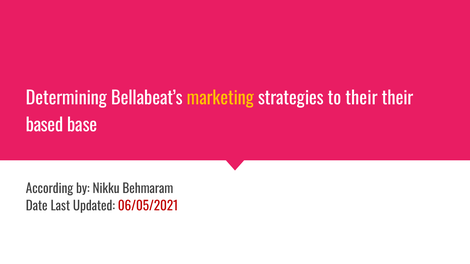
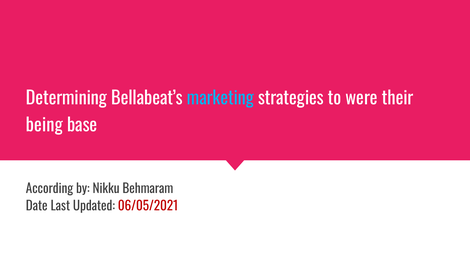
marketing colour: yellow -> light blue (220, 98)
to their: their -> were (362, 98)
based: based -> being (44, 126)
